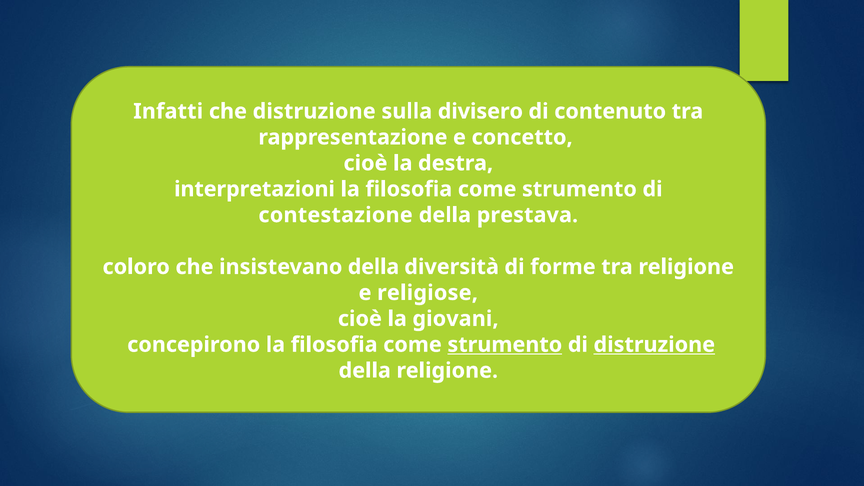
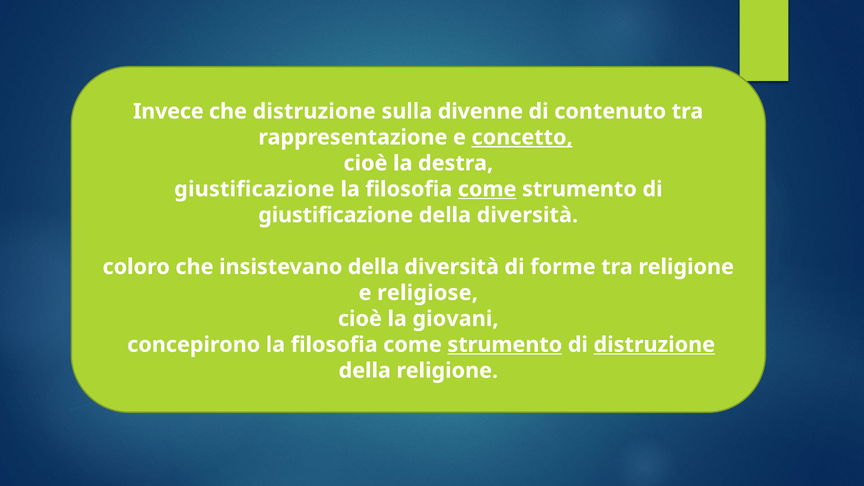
Infatti: Infatti -> Invece (168, 111)
divisero: divisero -> divenne (480, 111)
concetto underline: none -> present (522, 137)
interpretazioni: interpretazioni -> giustificazione (254, 189)
come underline: none -> present (487, 189)
contestazione: contestazione -> giustificazione (336, 215)
prestava: prestava -> diversità (527, 215)
